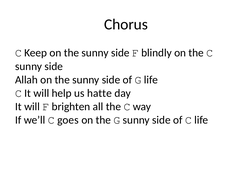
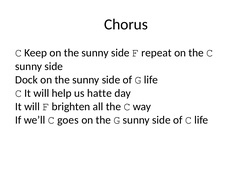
blindly: blindly -> repeat (156, 53)
Allah: Allah -> Dock (26, 80)
